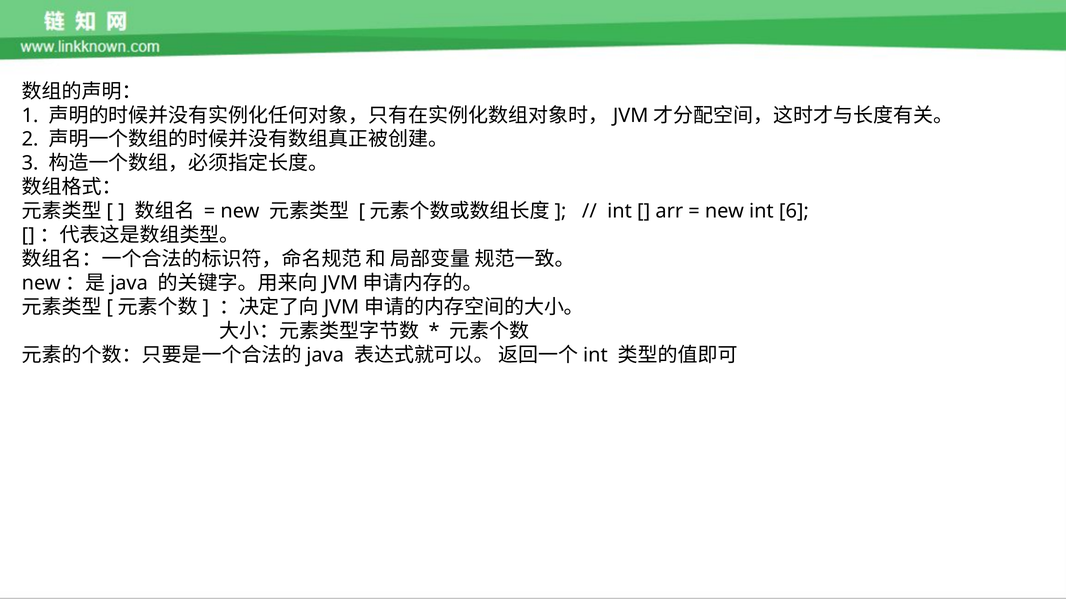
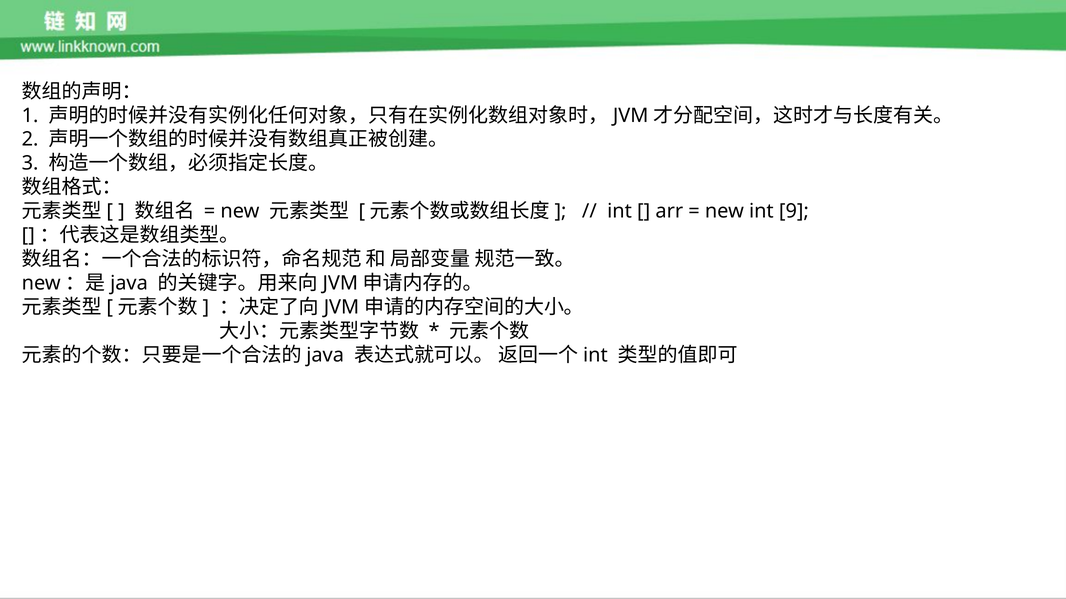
6: 6 -> 9 (794, 212)
